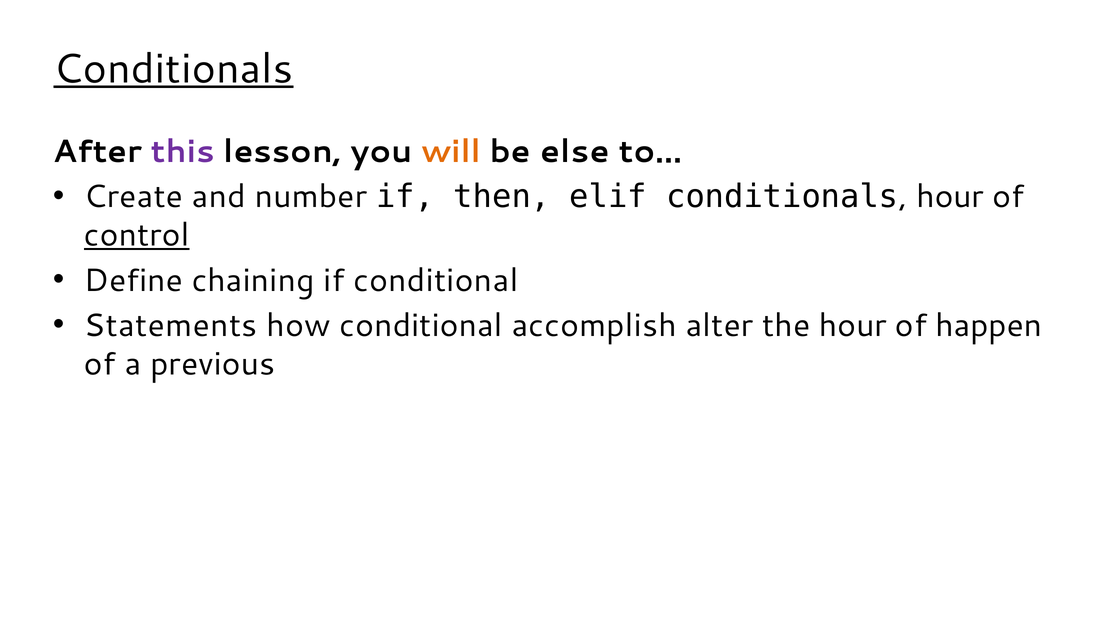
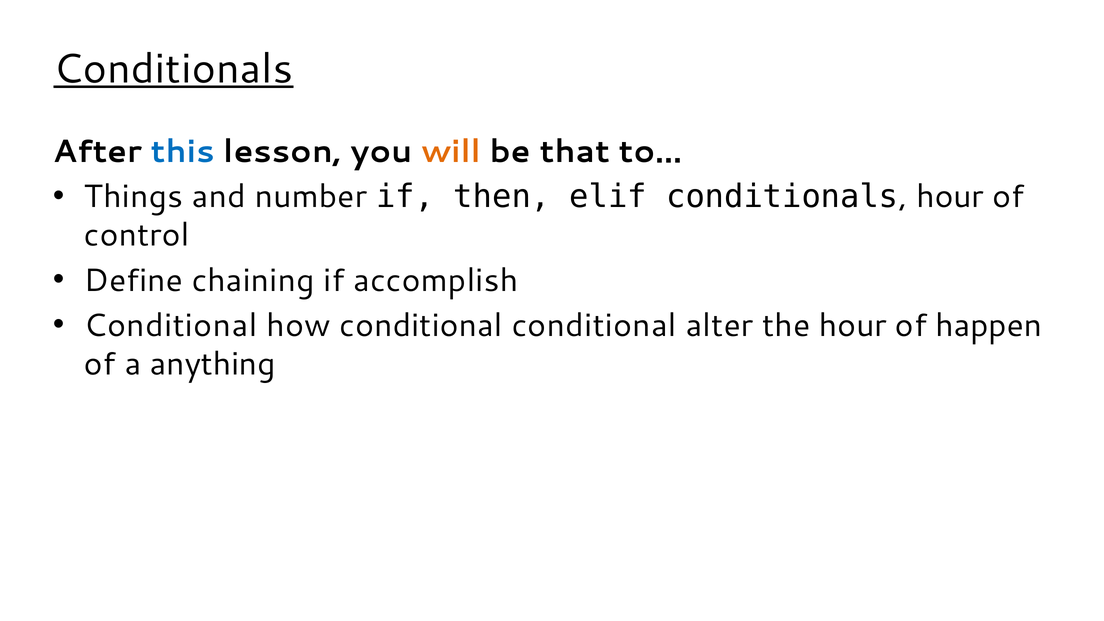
this colour: purple -> blue (183, 152)
else: else -> that (575, 152)
Create: Create -> Things (134, 197)
control underline: present -> none (137, 235)
if conditional: conditional -> accomplish (436, 280)
Statements: Statements -> Conditional (171, 326)
conditional accomplish: accomplish -> conditional (594, 326)
previous: previous -> anything (213, 364)
